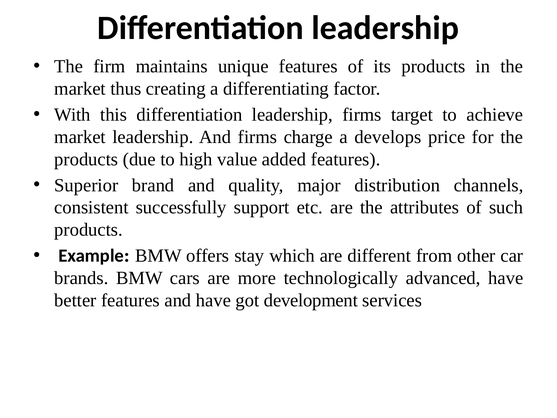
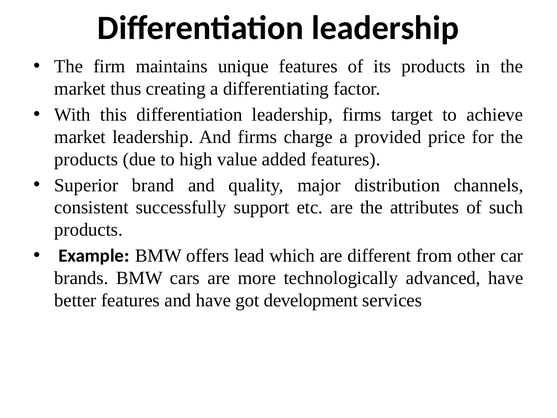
develops: develops -> provided (388, 137)
stay: stay -> lead (249, 256)
